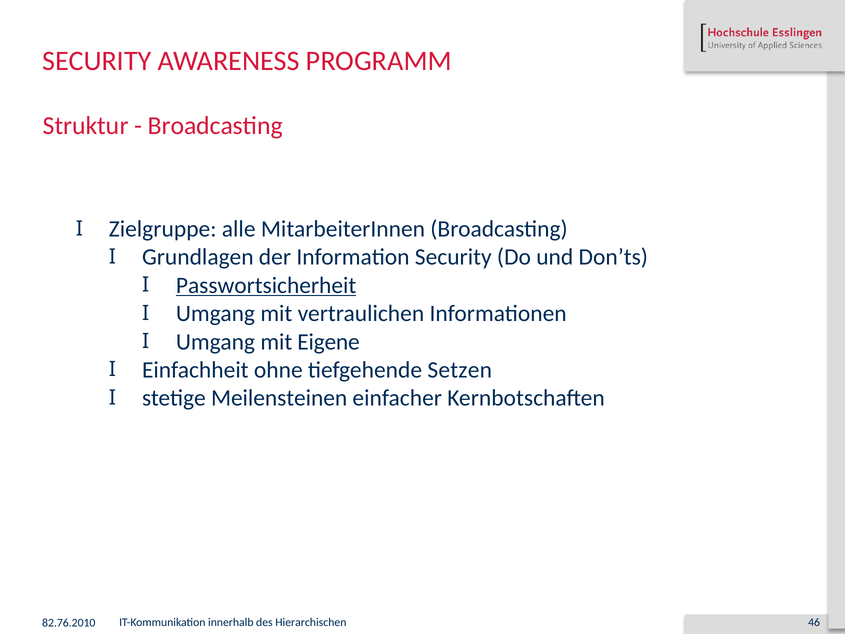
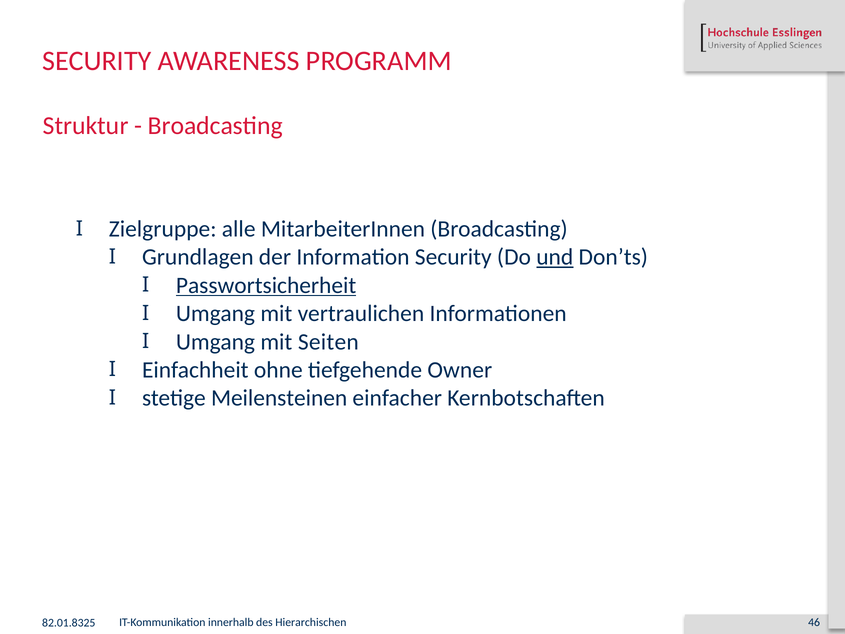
und underline: none -> present (555, 257)
Eigene: Eigene -> Seiten (328, 342)
Setzen: Setzen -> Owner (460, 370)
82.76.2010: 82.76.2010 -> 82.01.8325 (69, 623)
